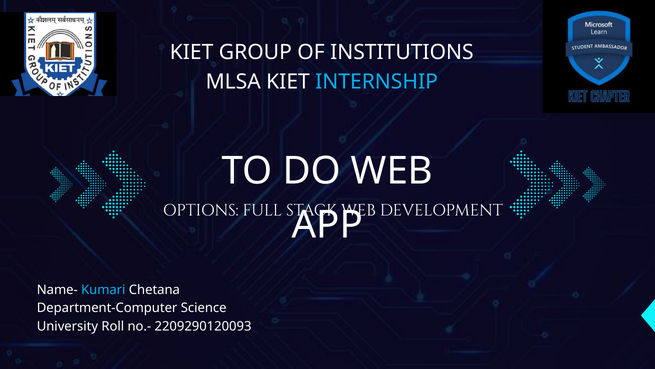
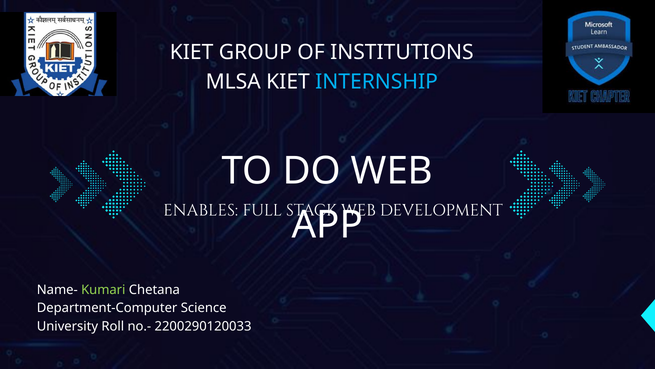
OPTIONS: OPTIONS -> ENABLES (201, 210)
Kumari colour: light blue -> light green (103, 289)
2209290120093: 2209290120093 -> 2200290120033 (203, 326)
